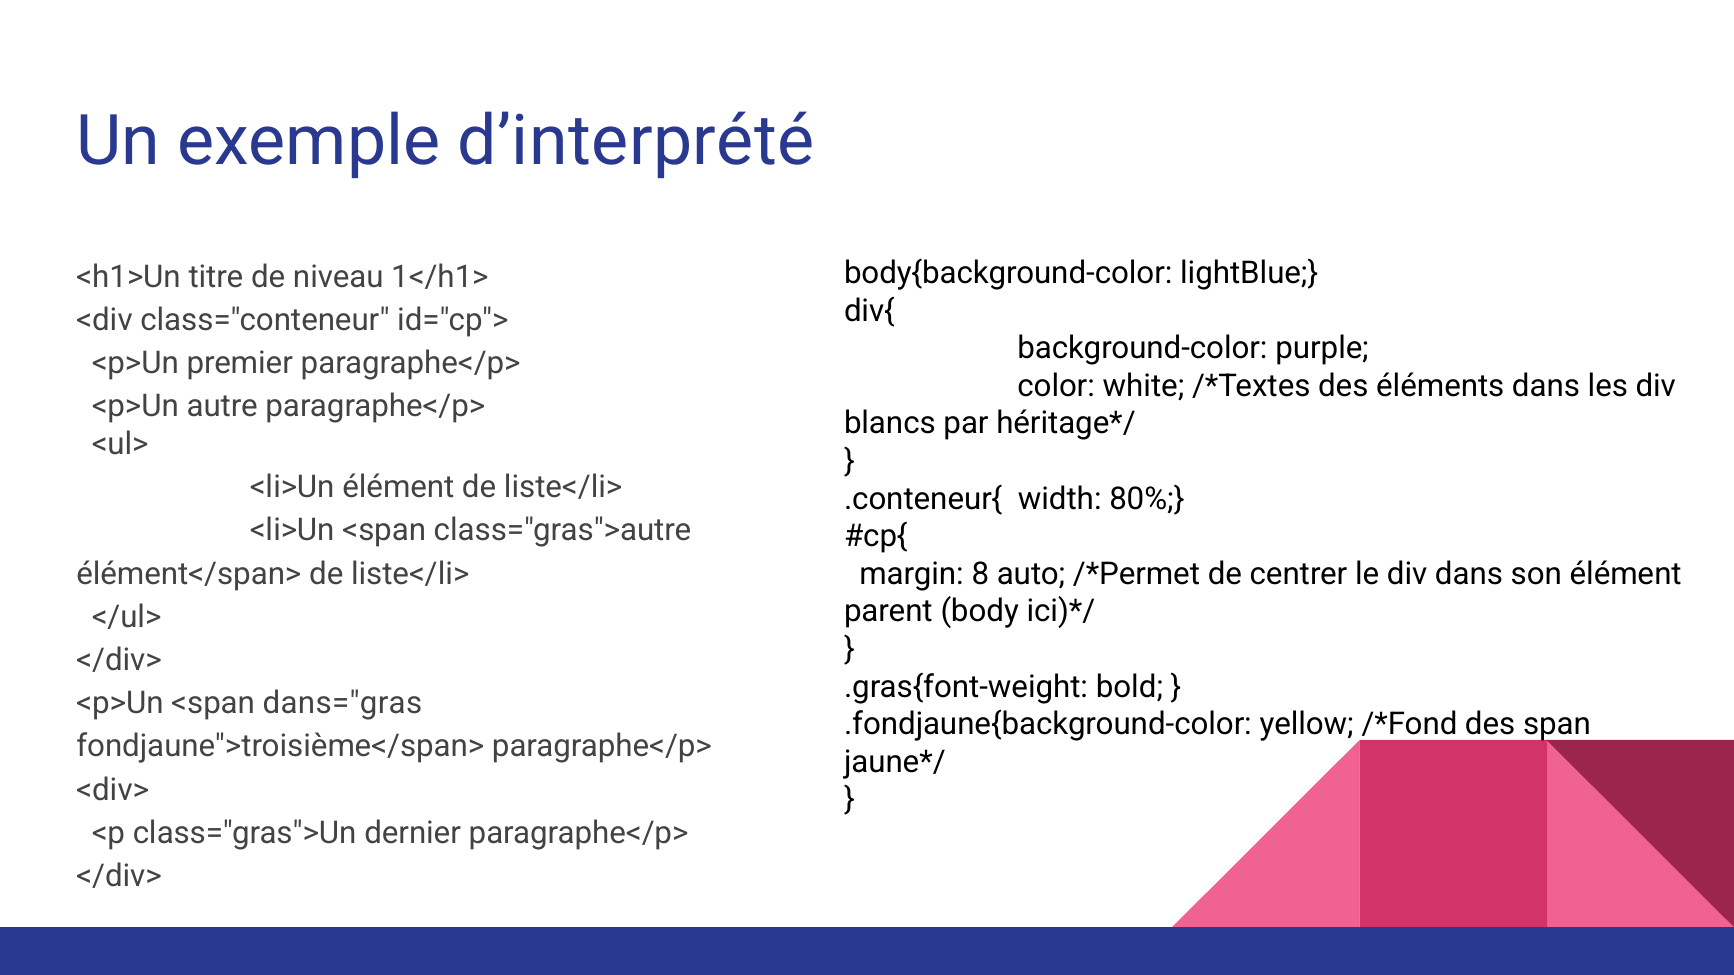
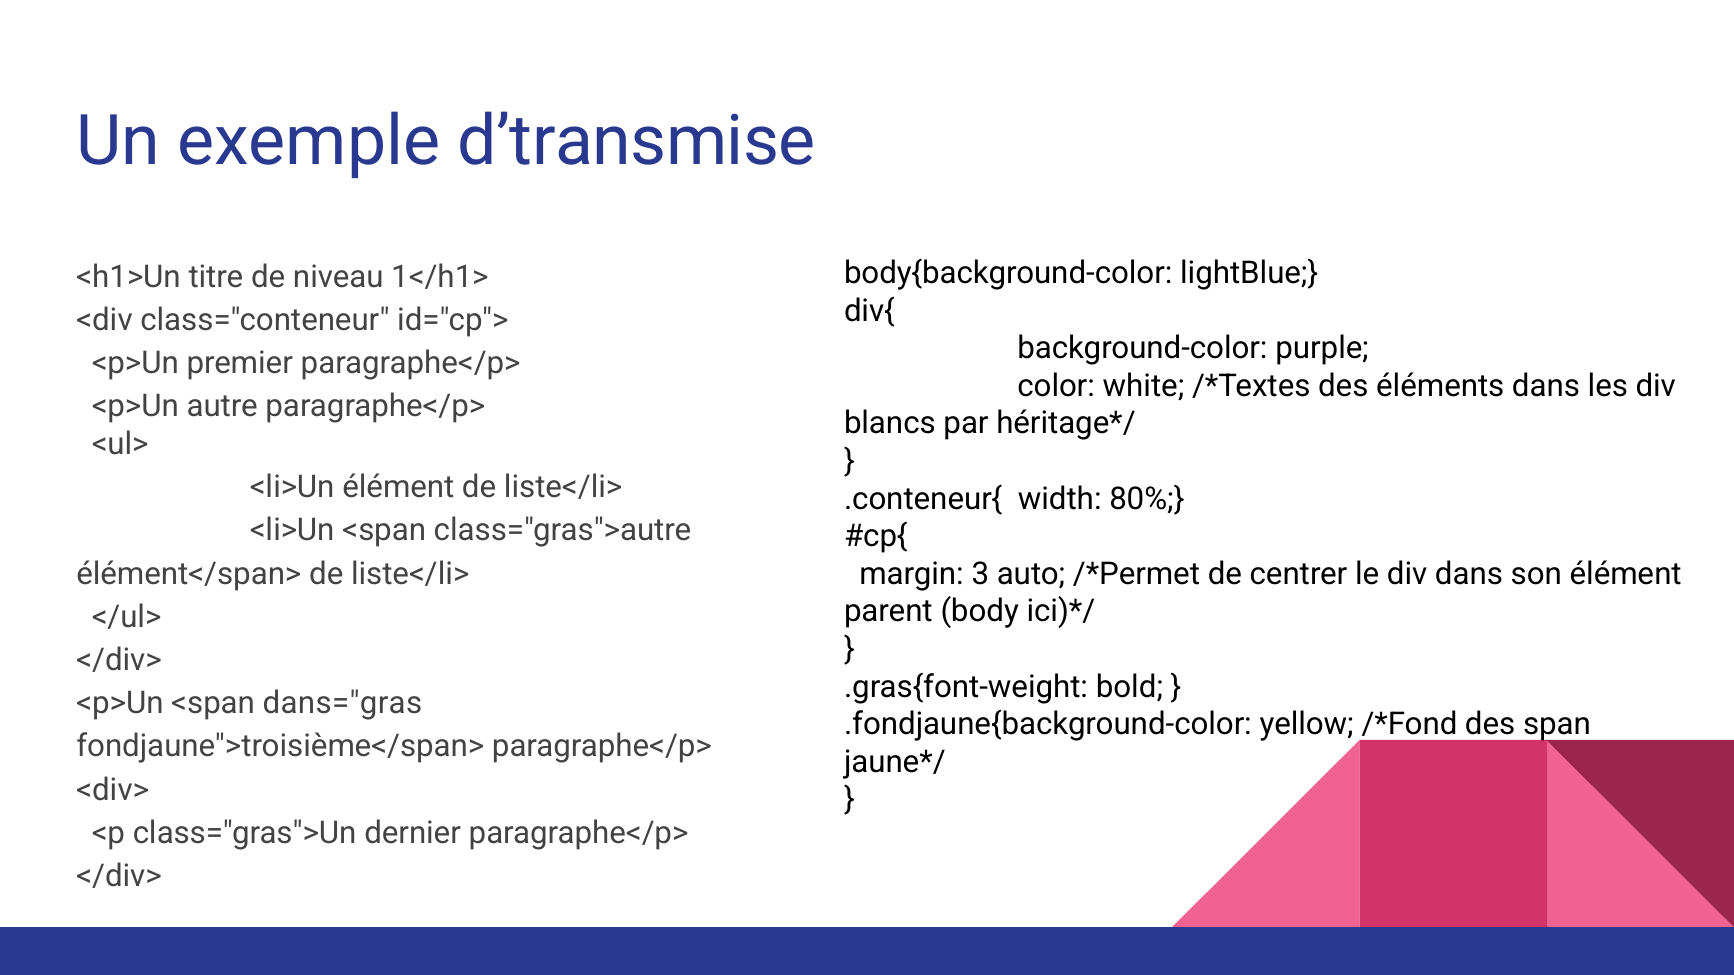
d’interprété: d’interprété -> d’transmise (637, 142)
8: 8 -> 3 (980, 574)
